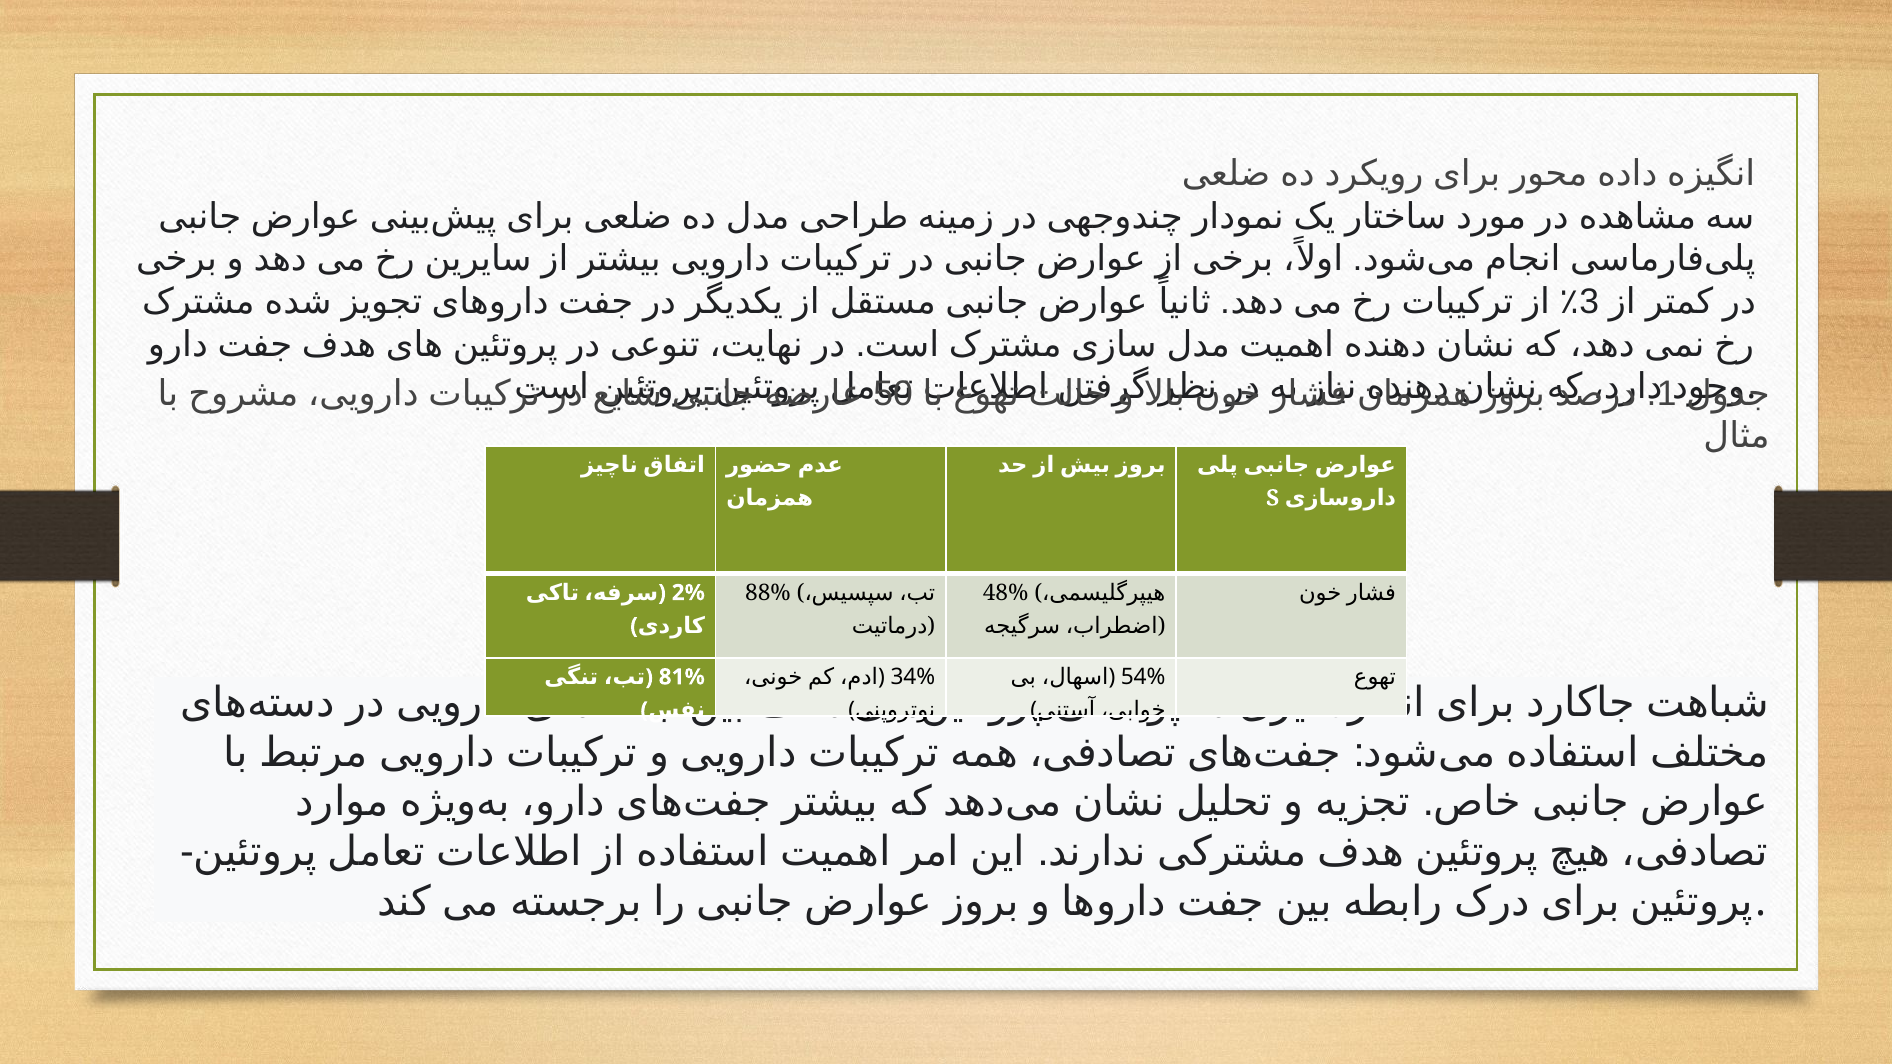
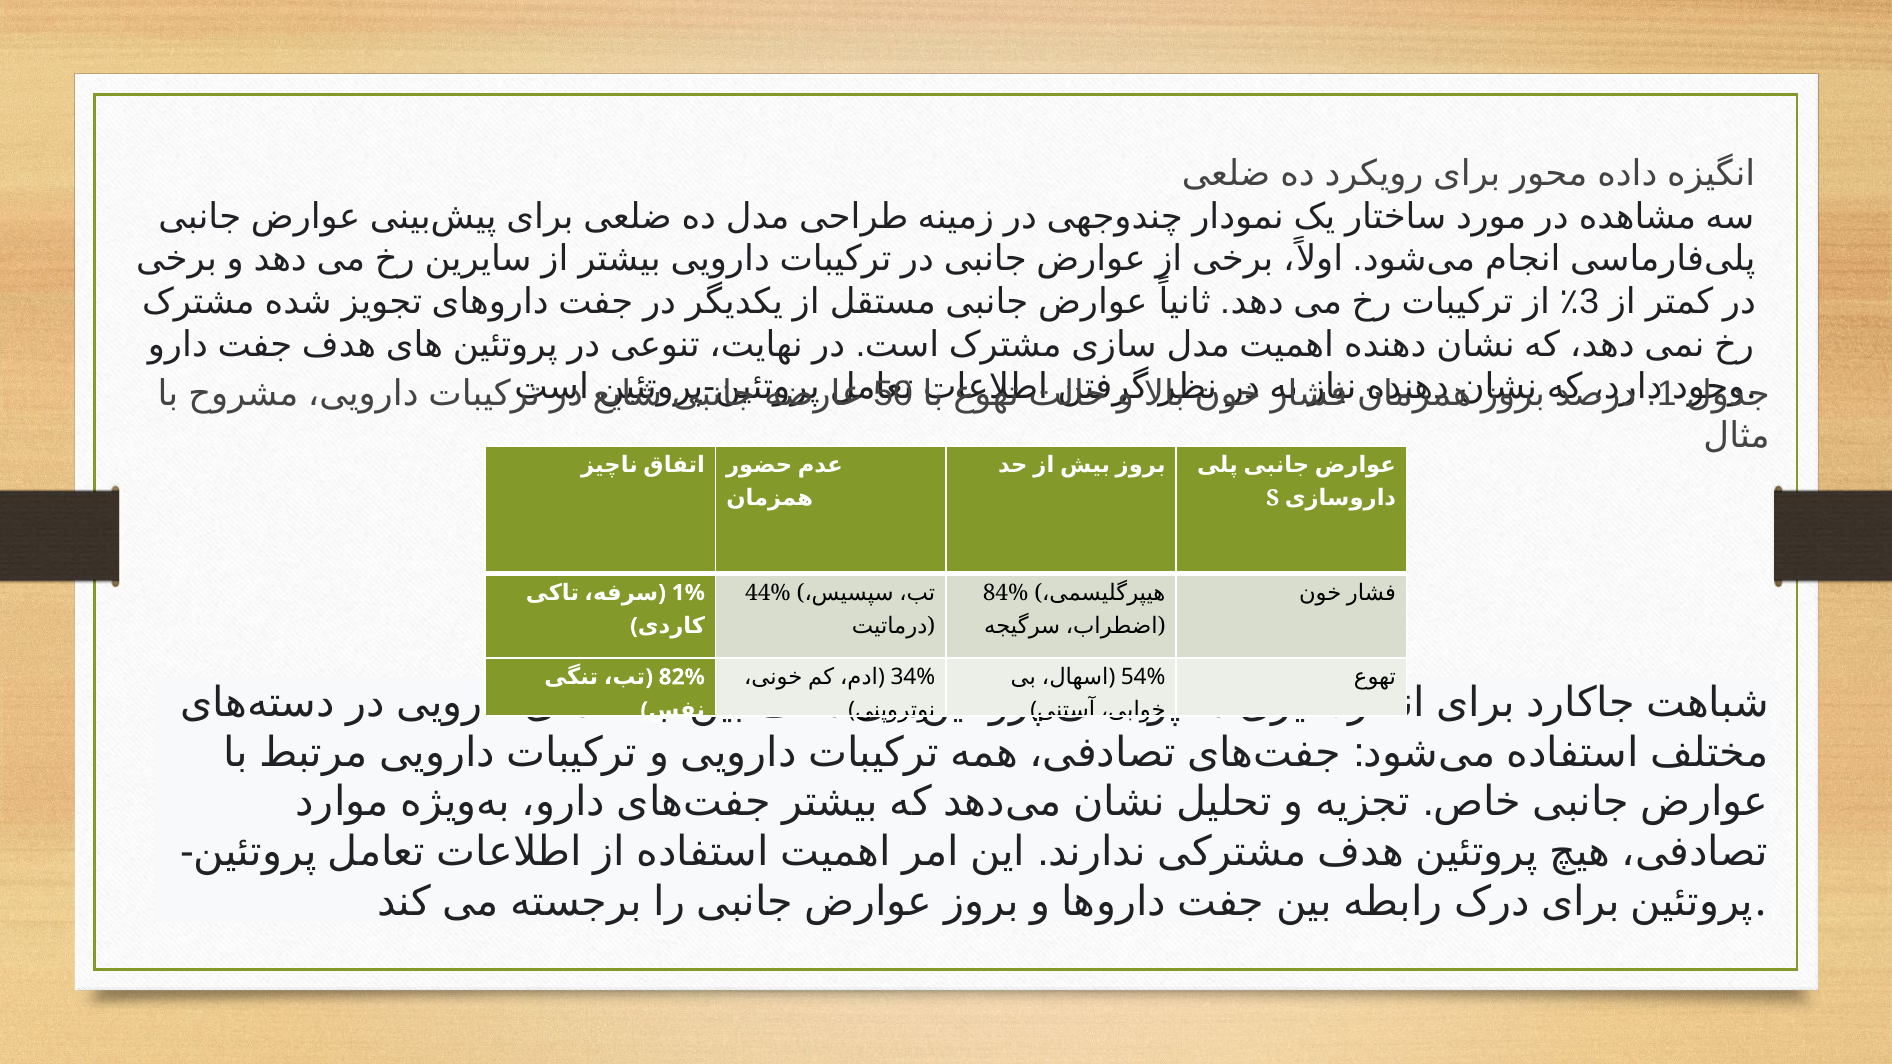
88%: 88% -> 44% (768, 593)
48%: 48% -> 84% (1006, 593)
2%: 2% -> 1% (688, 593)
81%: 81% -> 82% (682, 677)
